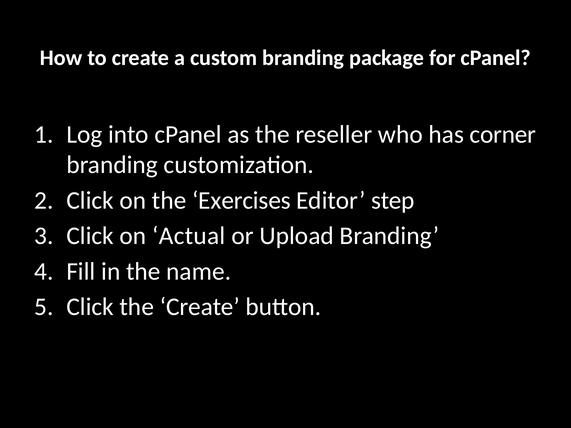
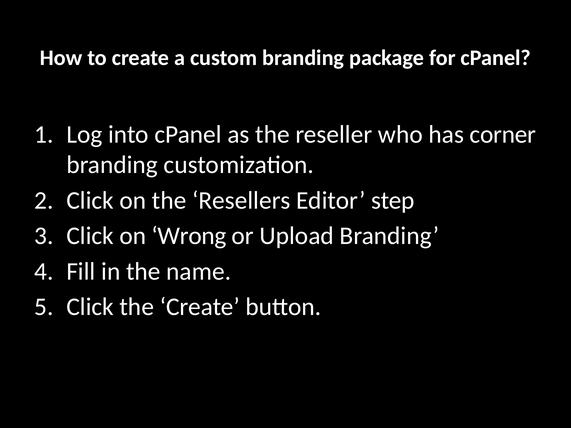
Exercises: Exercises -> Resellers (241, 200)
Actual: Actual -> Wrong (189, 236)
